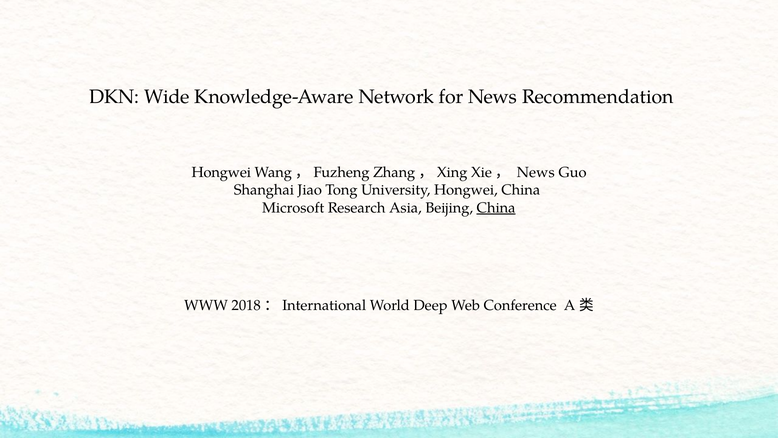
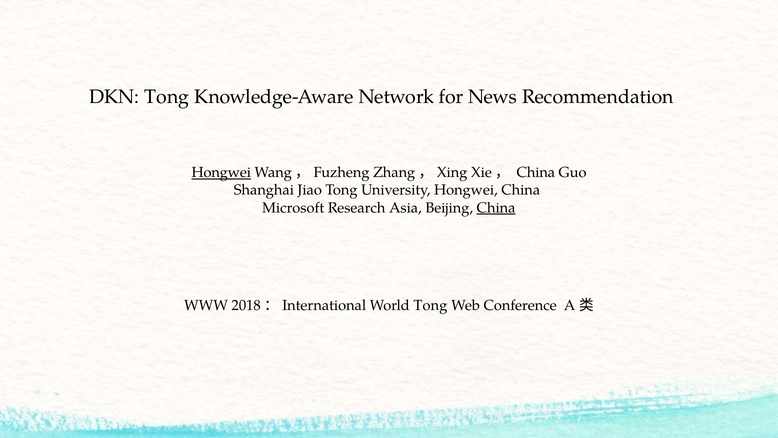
DKN Wide: Wide -> Tong (167, 97)
Hongwei underline: none -> present (221, 173)
News: News -> China (536, 173)
World Deep: Deep -> Tong (430, 305)
